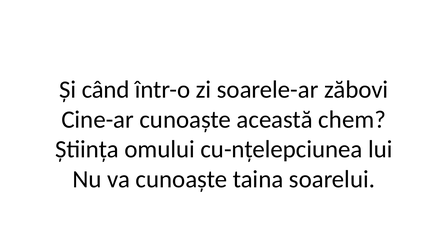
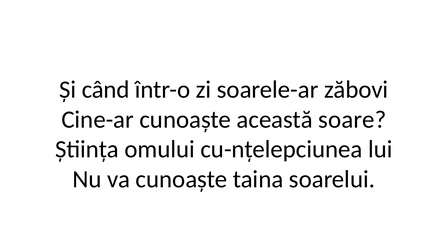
chem: chem -> soare (352, 120)
